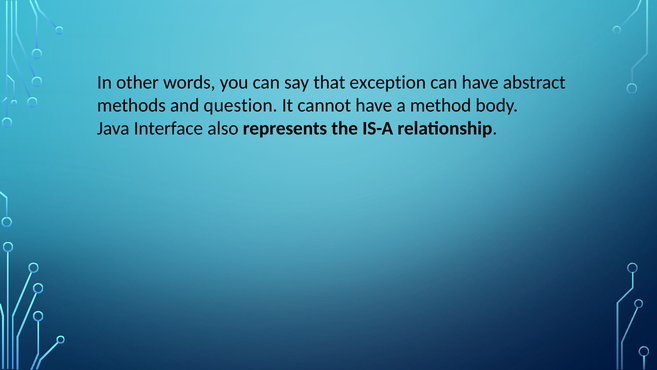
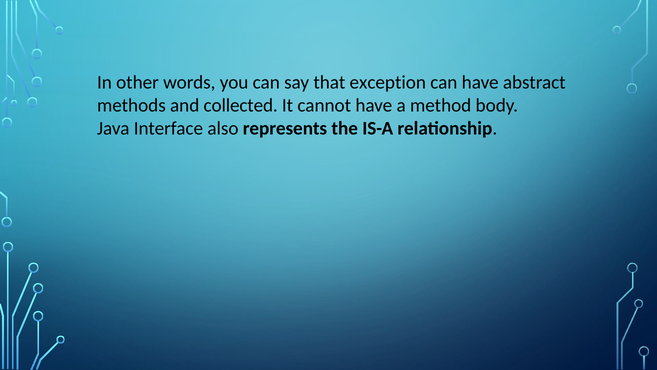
question: question -> collected (241, 105)
